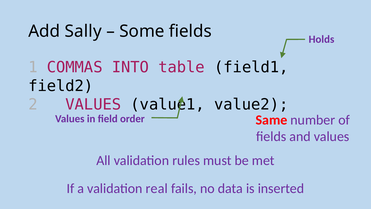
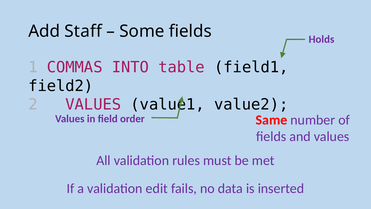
Sally: Sally -> Staff (83, 31)
real: real -> edit (157, 188)
